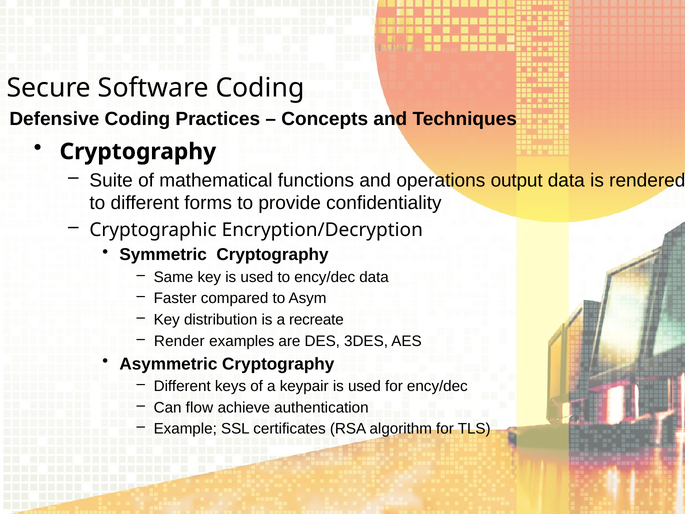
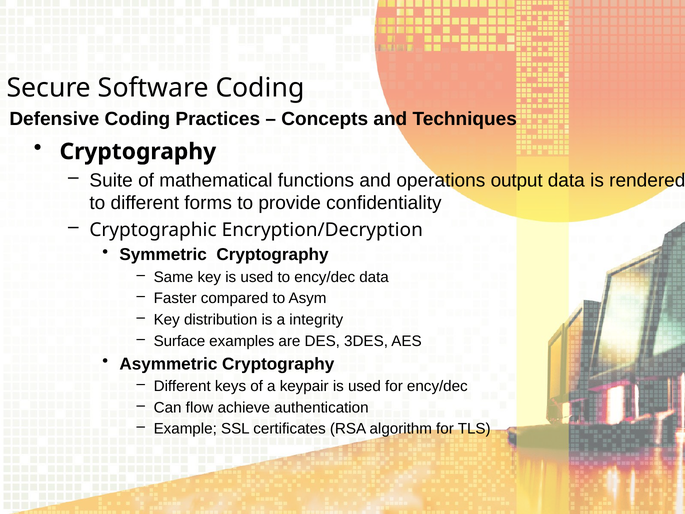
recreate: recreate -> integrity (316, 320)
Render: Render -> Surface (179, 341)
